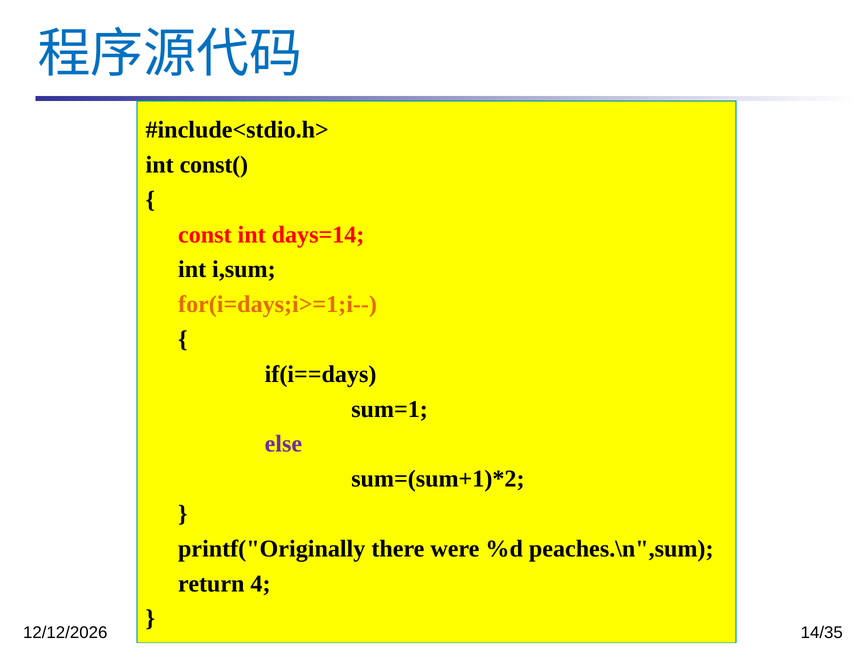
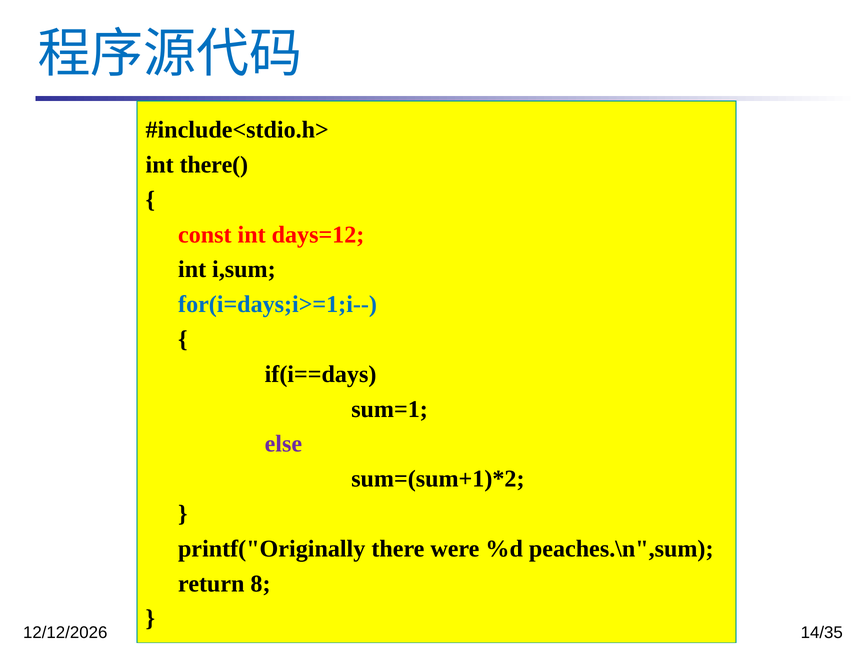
const(: const( -> there( (214, 165)
days=14: days=14 -> days=12 (318, 234)
for(i=days;i>=1;i-- colour: orange -> blue (278, 304)
4: 4 -> 8 (261, 583)
